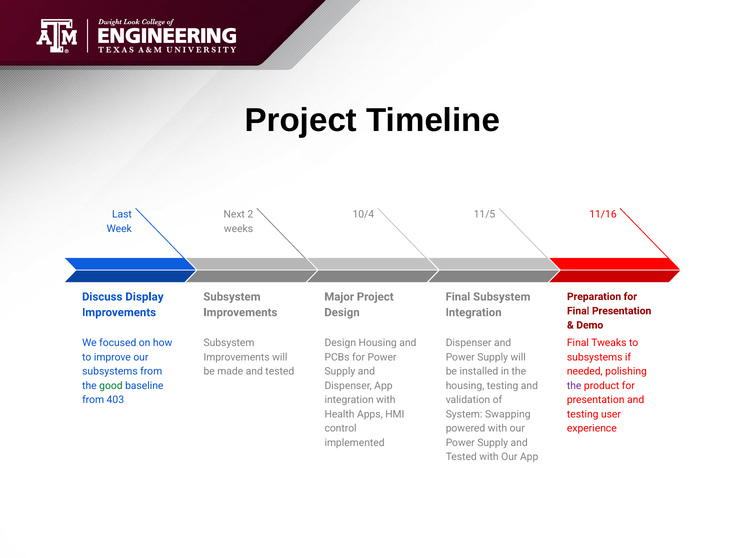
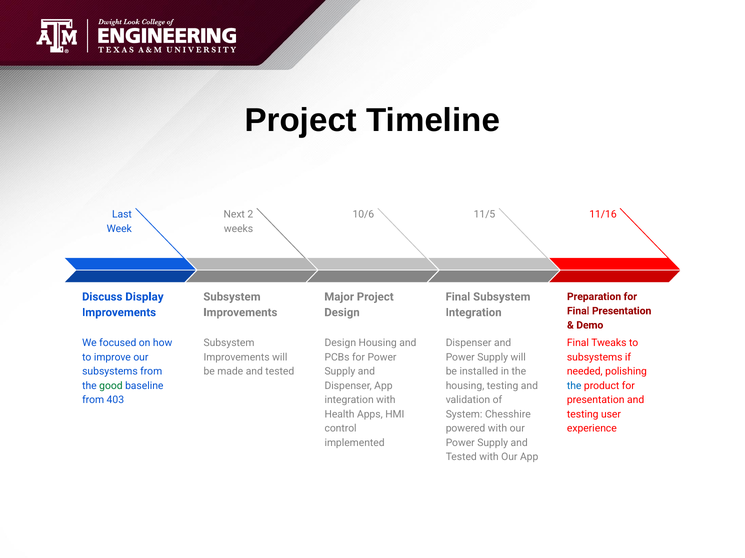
10/4: 10/4 -> 10/6 (363, 215)
the colour: purple -> blue (574, 386)
Swapping: Swapping -> Chesshire (508, 415)
